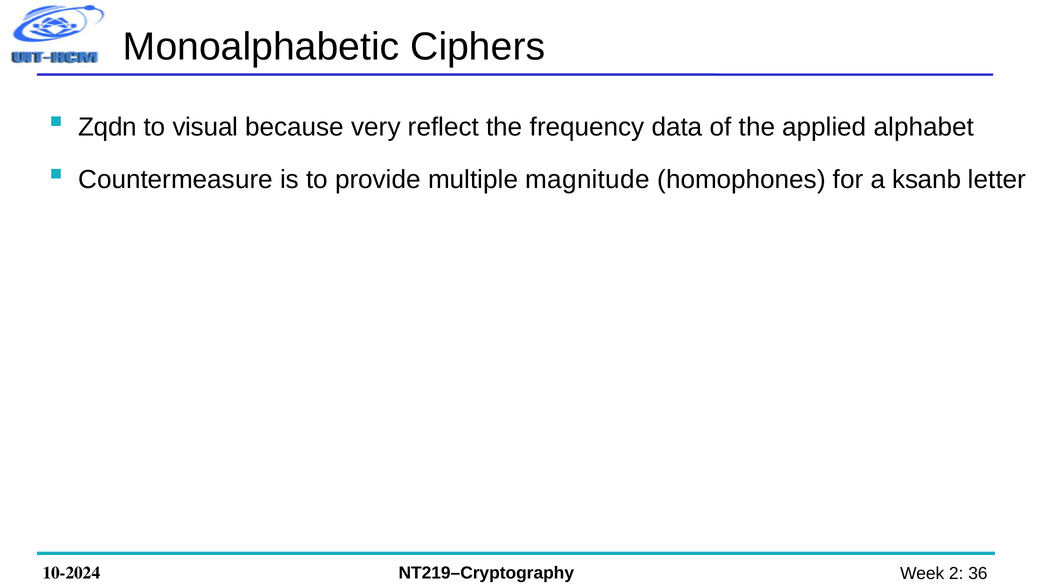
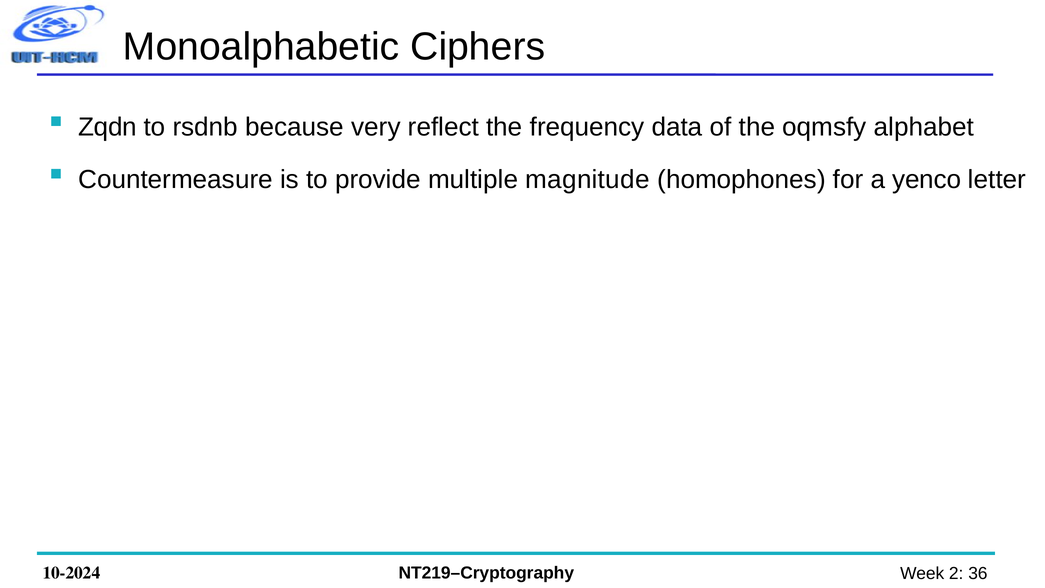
visual: visual -> rsdnb (205, 127)
applied: applied -> oqmsfy (824, 127)
ksanb: ksanb -> yenco (927, 180)
